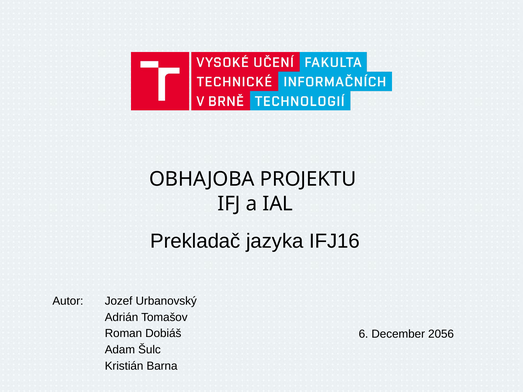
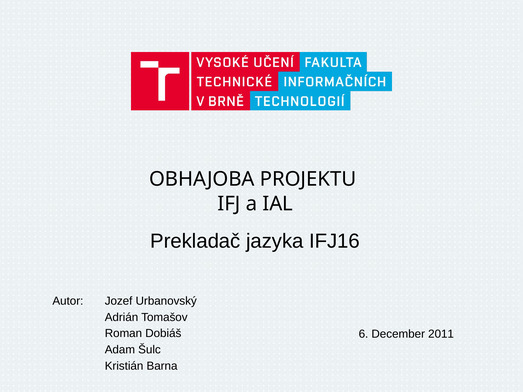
2056: 2056 -> 2011 (441, 334)
